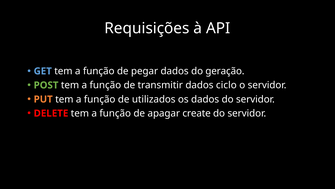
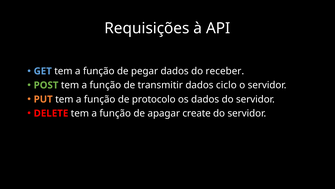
geração: geração -> receber (225, 71)
utilizados: utilizados -> protocolo (154, 99)
